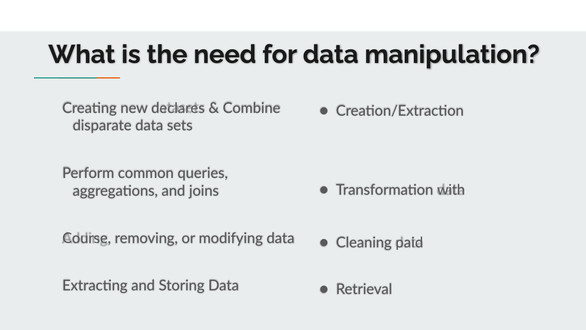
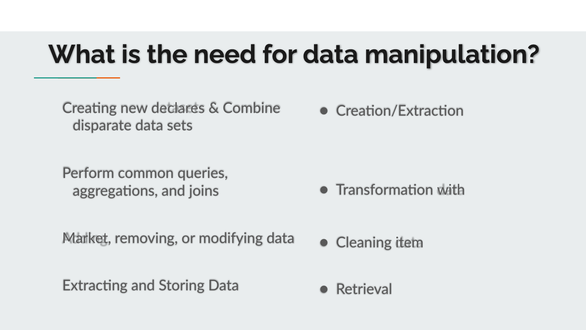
Course: Course -> Market (87, 238)
paid: paid -> item (410, 242)
